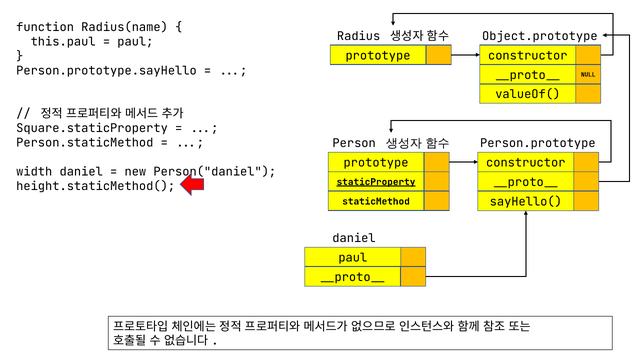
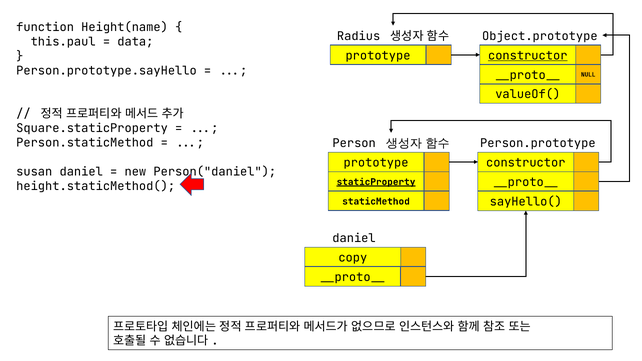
Radius(name: Radius(name -> Height(name (125, 27)
paul: paul -> data (135, 42)
constructor underline: none -> present (528, 56)
width: width -> susan (34, 172)
paul: paul -> copy (353, 258)
